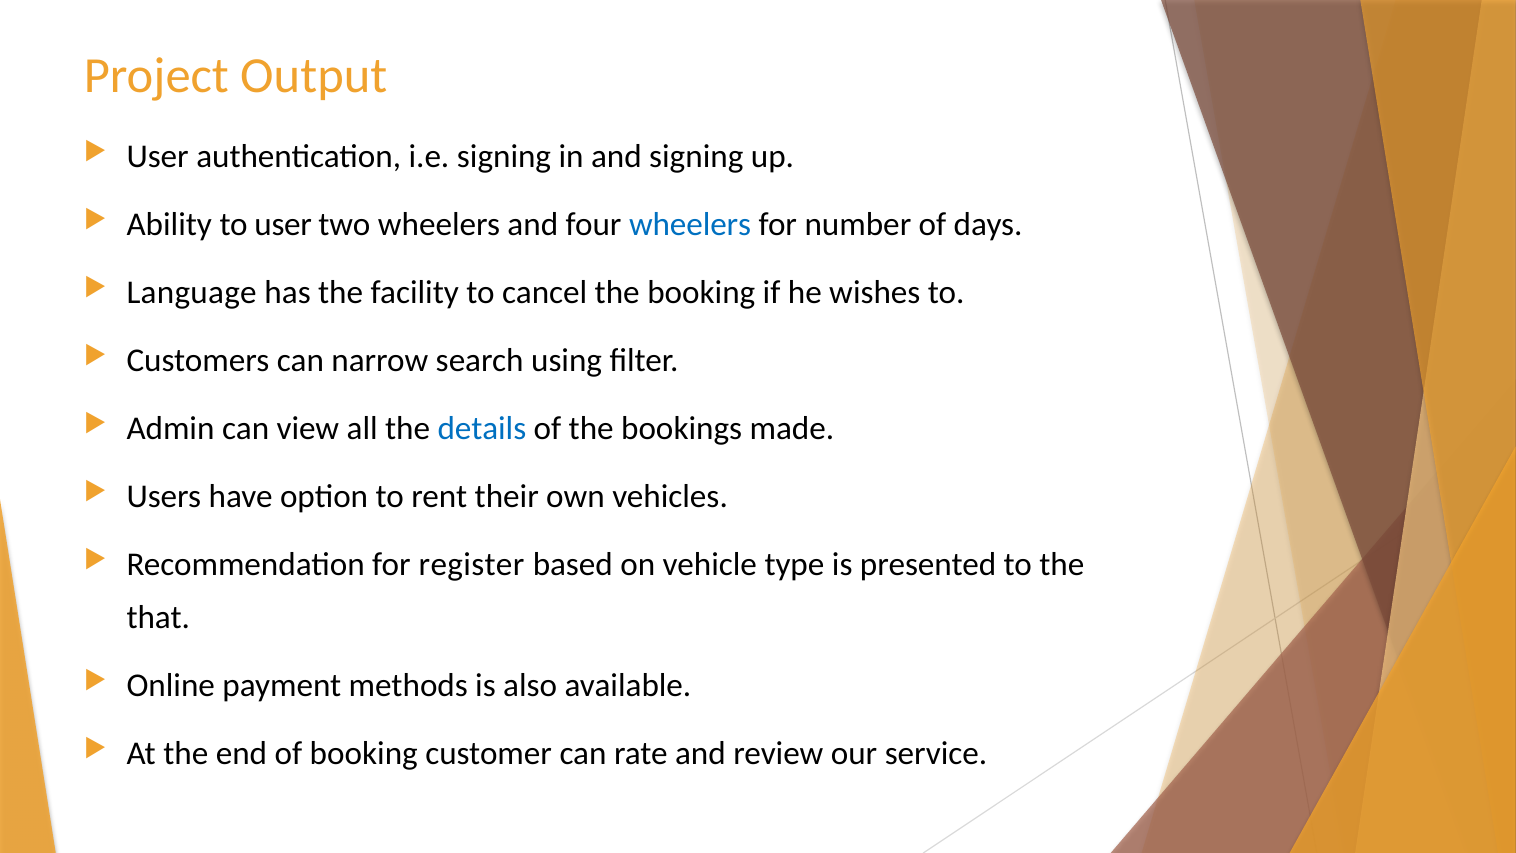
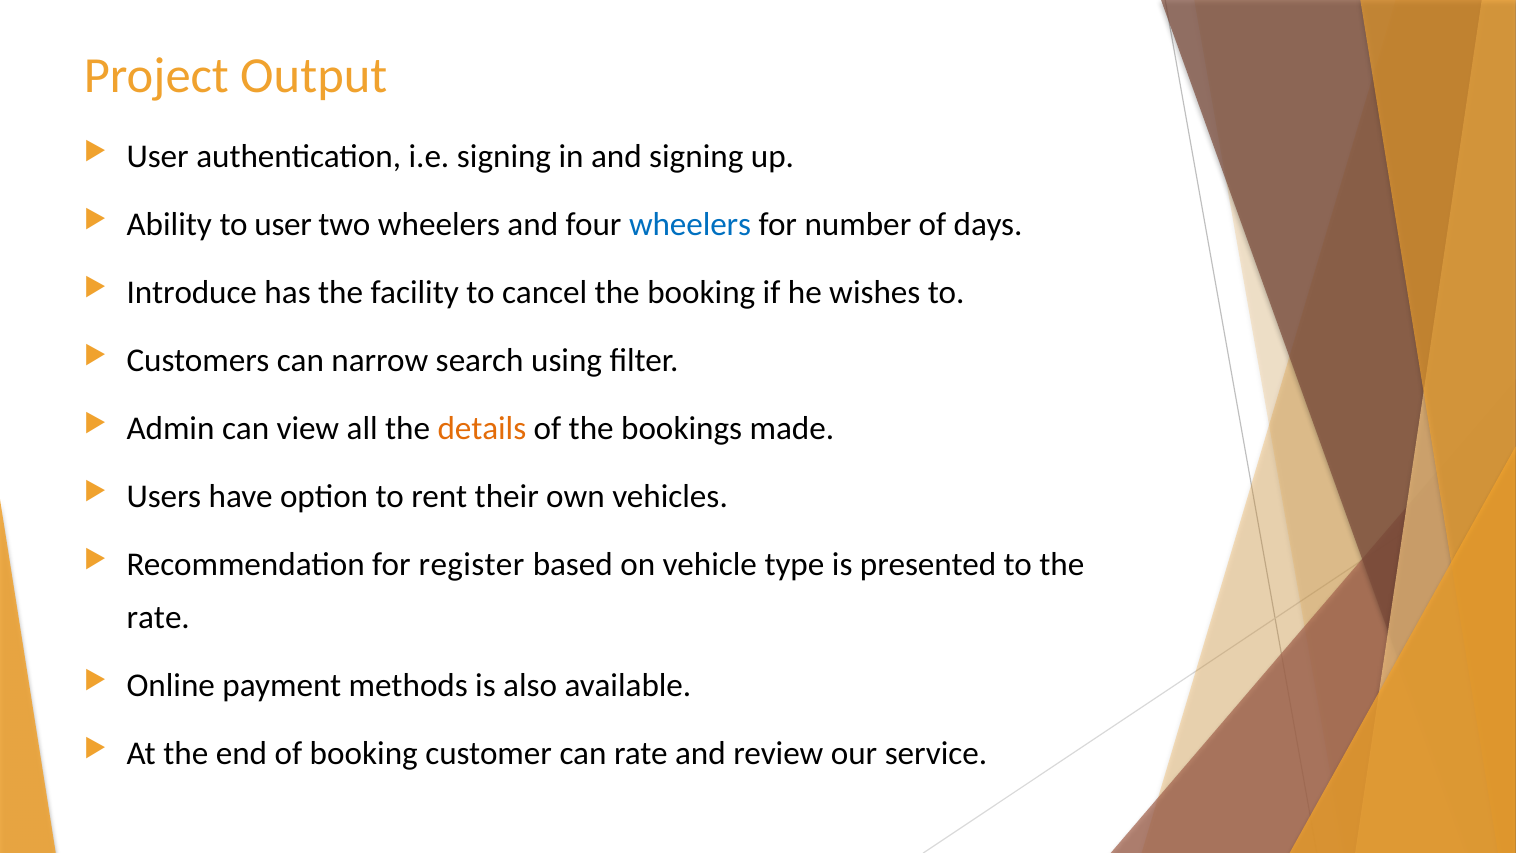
Language: Language -> Introduce (192, 292)
details colour: blue -> orange (482, 428)
that: that -> rate (158, 618)
